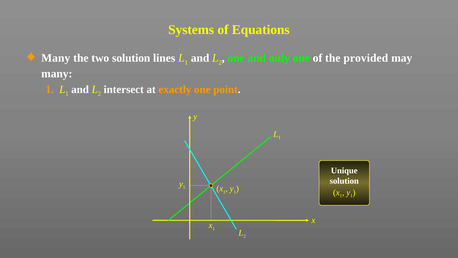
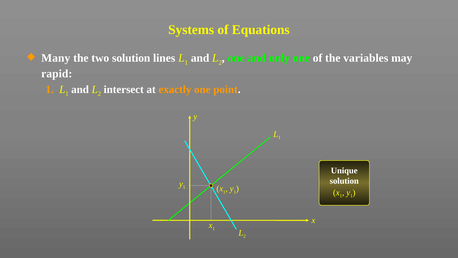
provided: provided -> variables (366, 58)
many: many -> rapid (57, 74)
